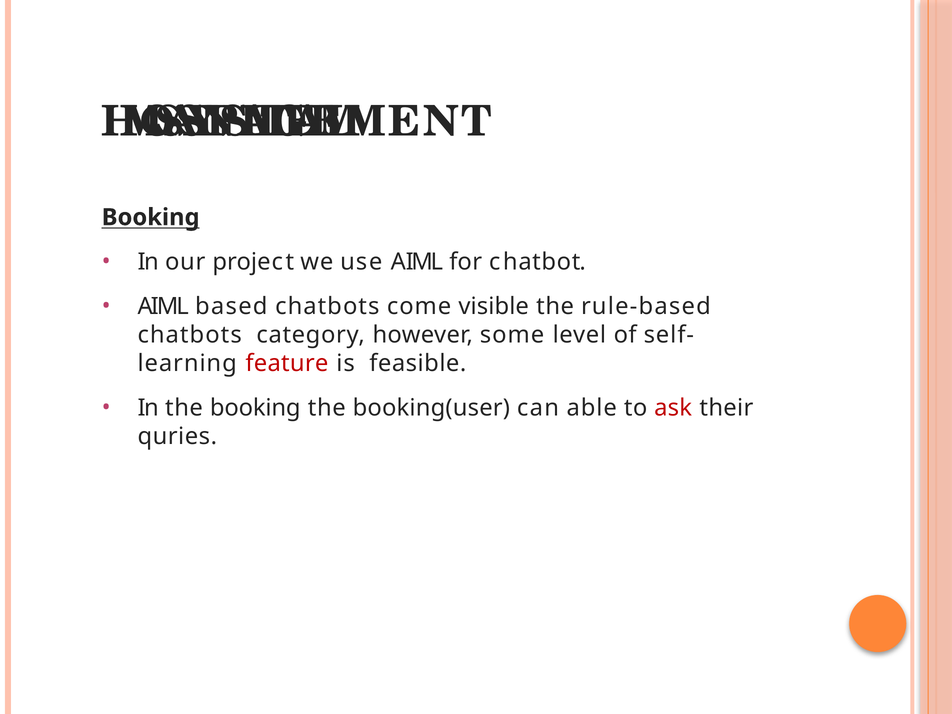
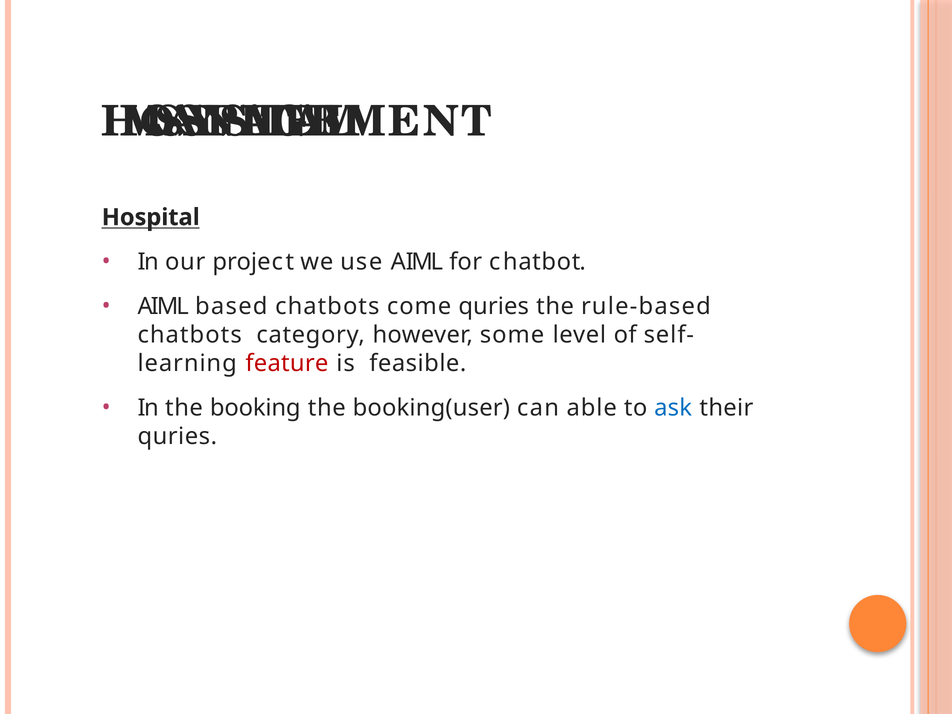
Booking: Booking -> Hospital (151, 217)
come visible: visible -> quries (494, 306)
ask colour: red -> blue (673, 408)
